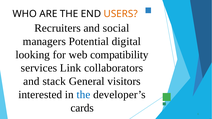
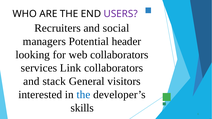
USERS colour: orange -> purple (121, 14)
digital: digital -> header (126, 41)
web compatibility: compatibility -> collaborators (119, 55)
cards: cards -> skills (82, 108)
